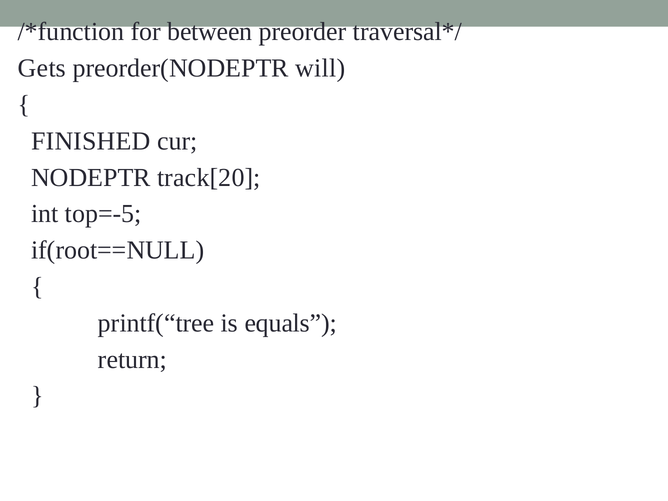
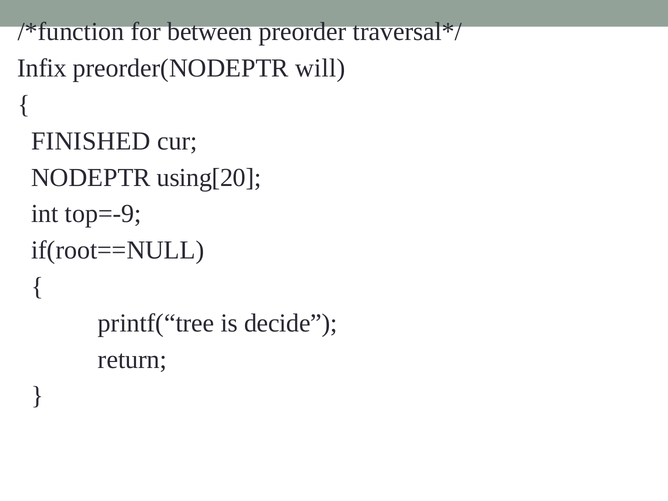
Gets: Gets -> Infix (42, 68)
track[20: track[20 -> using[20 (209, 177)
top=-5: top=-5 -> top=-9 (103, 214)
equals: equals -> decide (291, 323)
